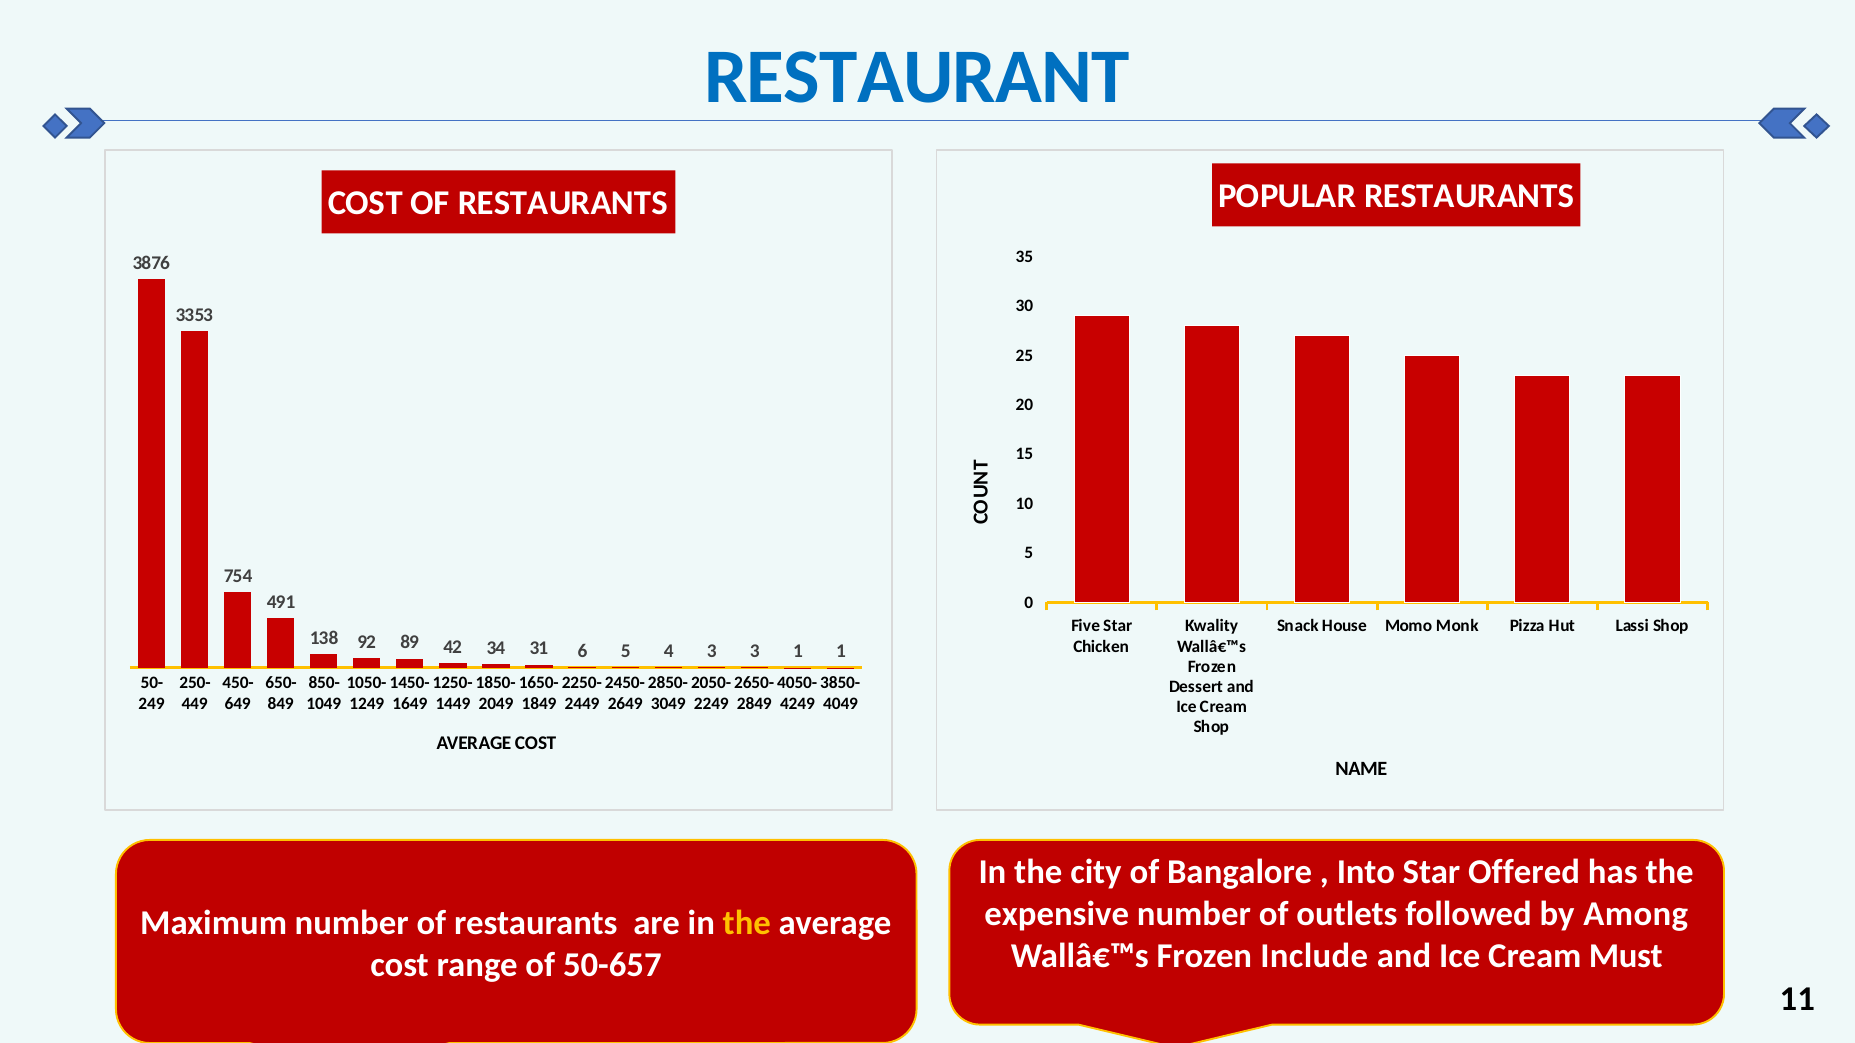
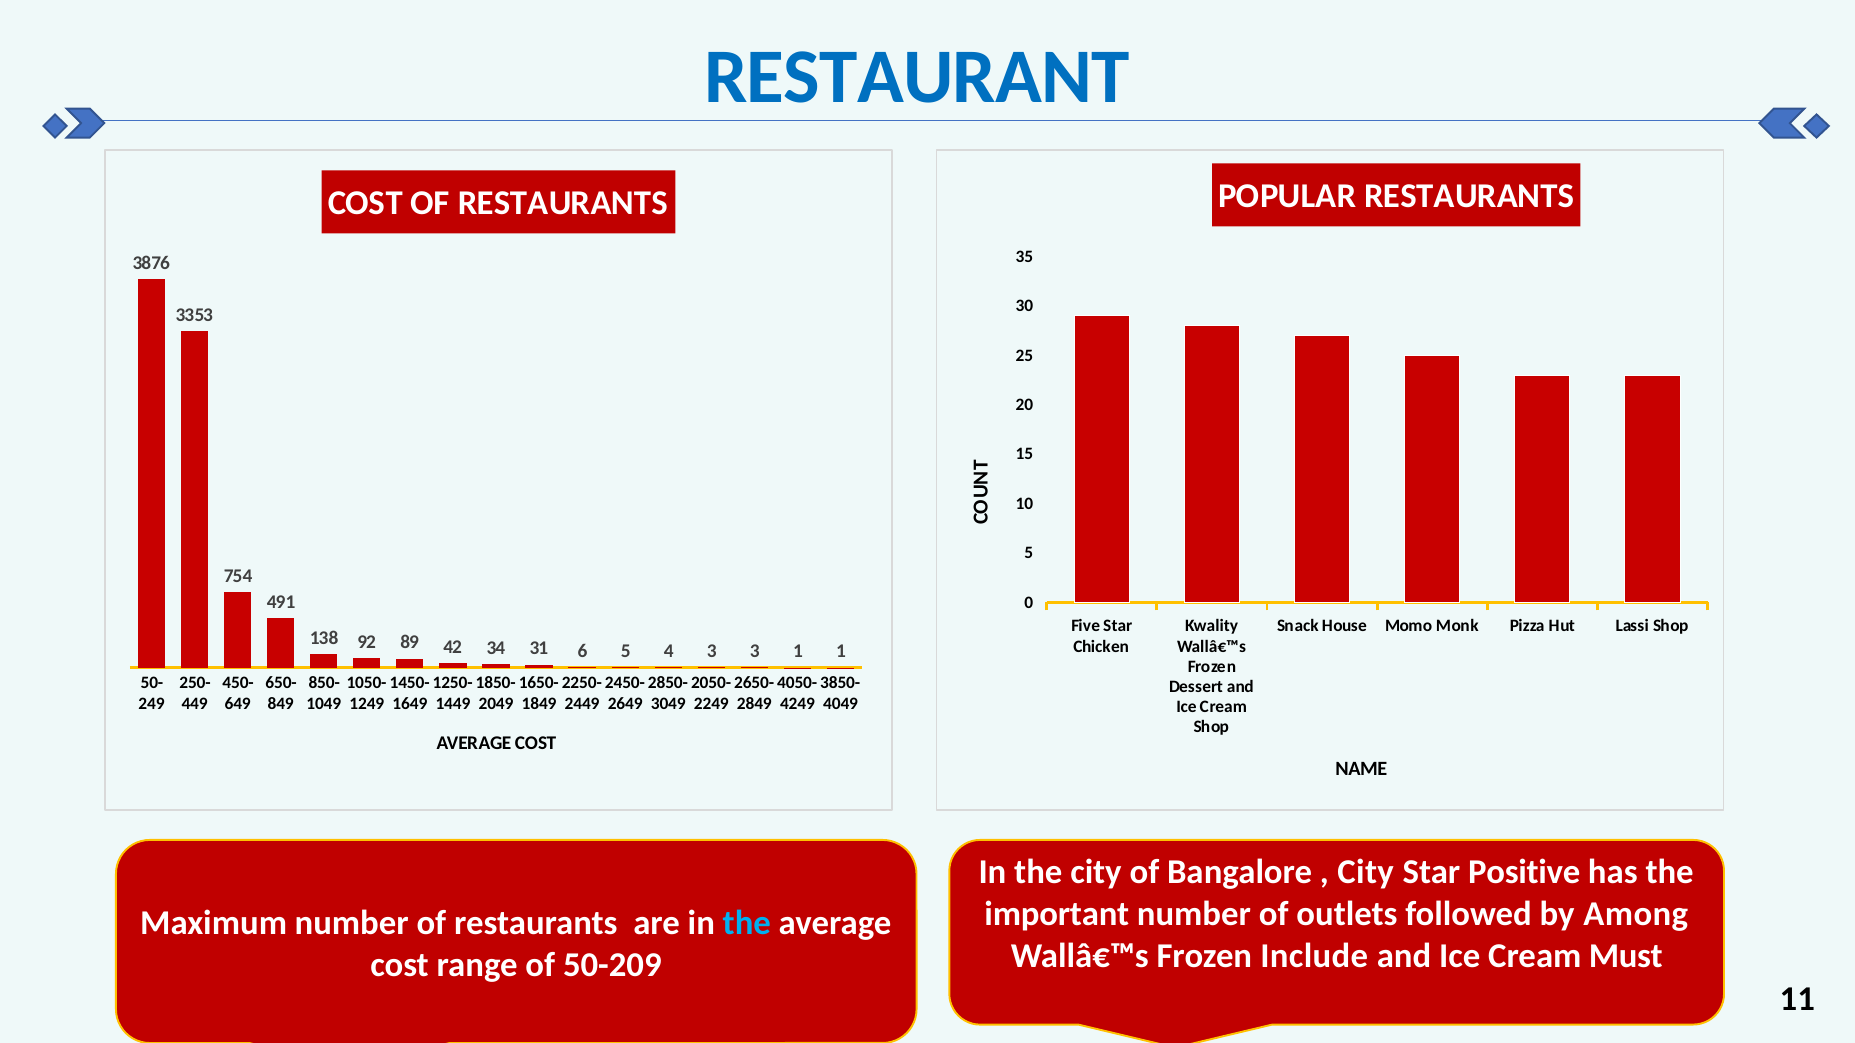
Into: Into -> City (1366, 872)
Offered: Offered -> Positive (1524, 872)
expensive: expensive -> important (1057, 914)
the colour: yellow -> light blue (747, 923)
50-657: 50-657 -> 50-209 (612, 965)
